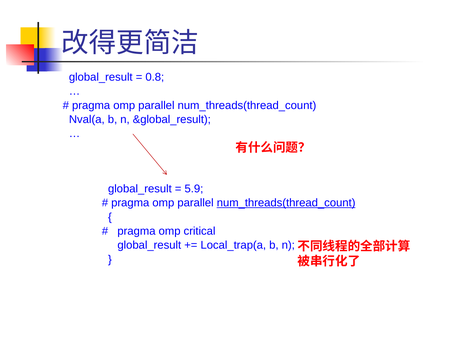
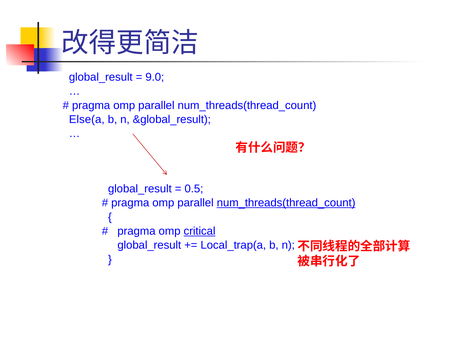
0.8: 0.8 -> 9.0 (155, 77)
Nval(a: Nval(a -> Else(a (87, 120)
5.9: 5.9 -> 0.5 (194, 189)
critical underline: none -> present (200, 231)
